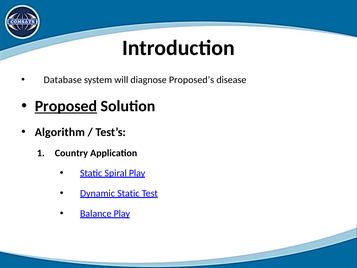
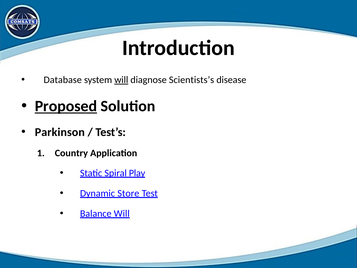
will underline: none -> present (121, 80)
Proposed’s: Proposed’s -> Scientists’s (192, 80)
Algorithm: Algorithm -> Parkinson (60, 132)
Dynamic Static: Static -> Store (128, 193)
Balance Play: Play -> Will (122, 213)
